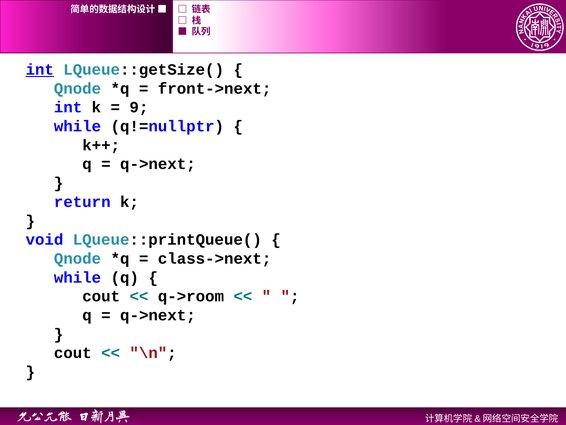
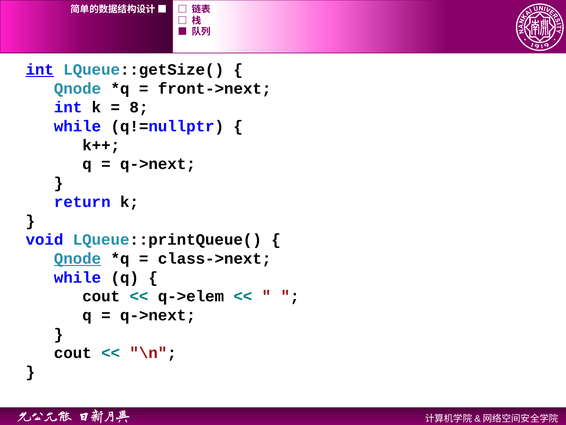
9: 9 -> 8 (139, 107)
Qnode underline: none -> present (78, 258)
q->room: q->room -> q->elem (191, 296)
